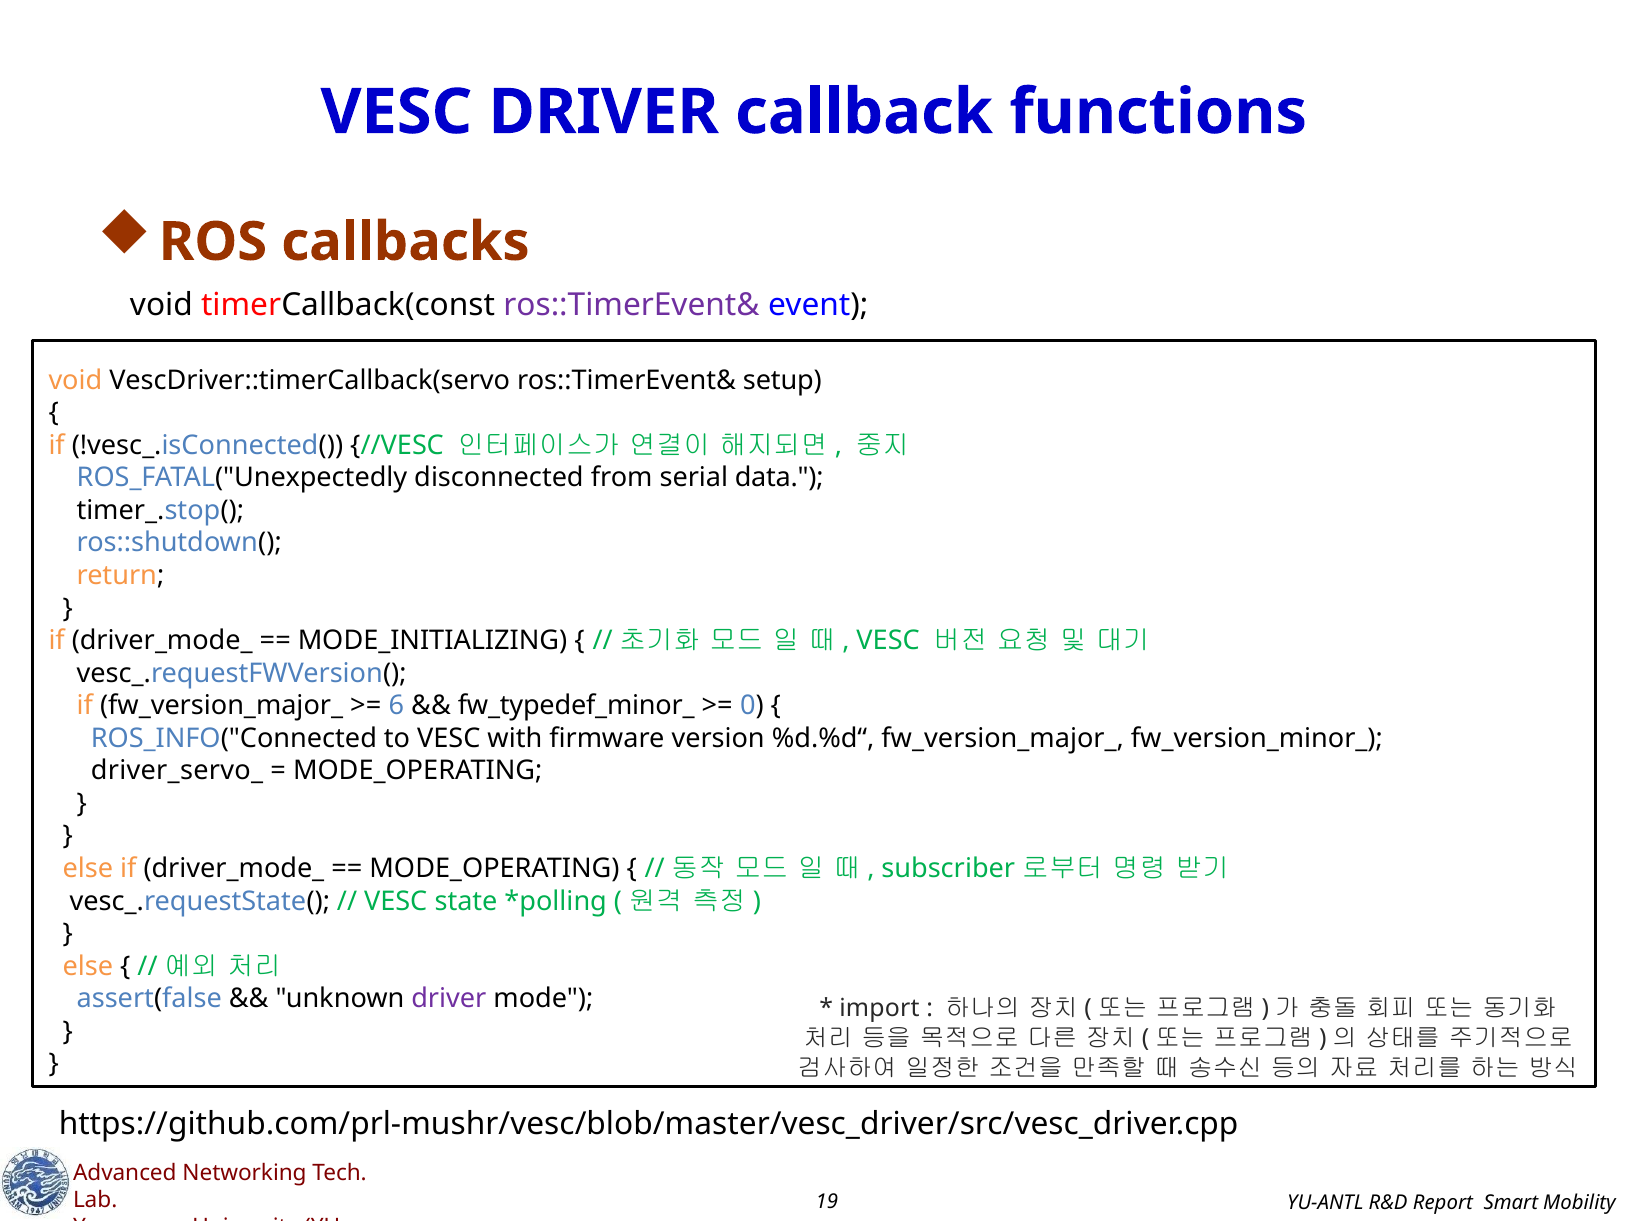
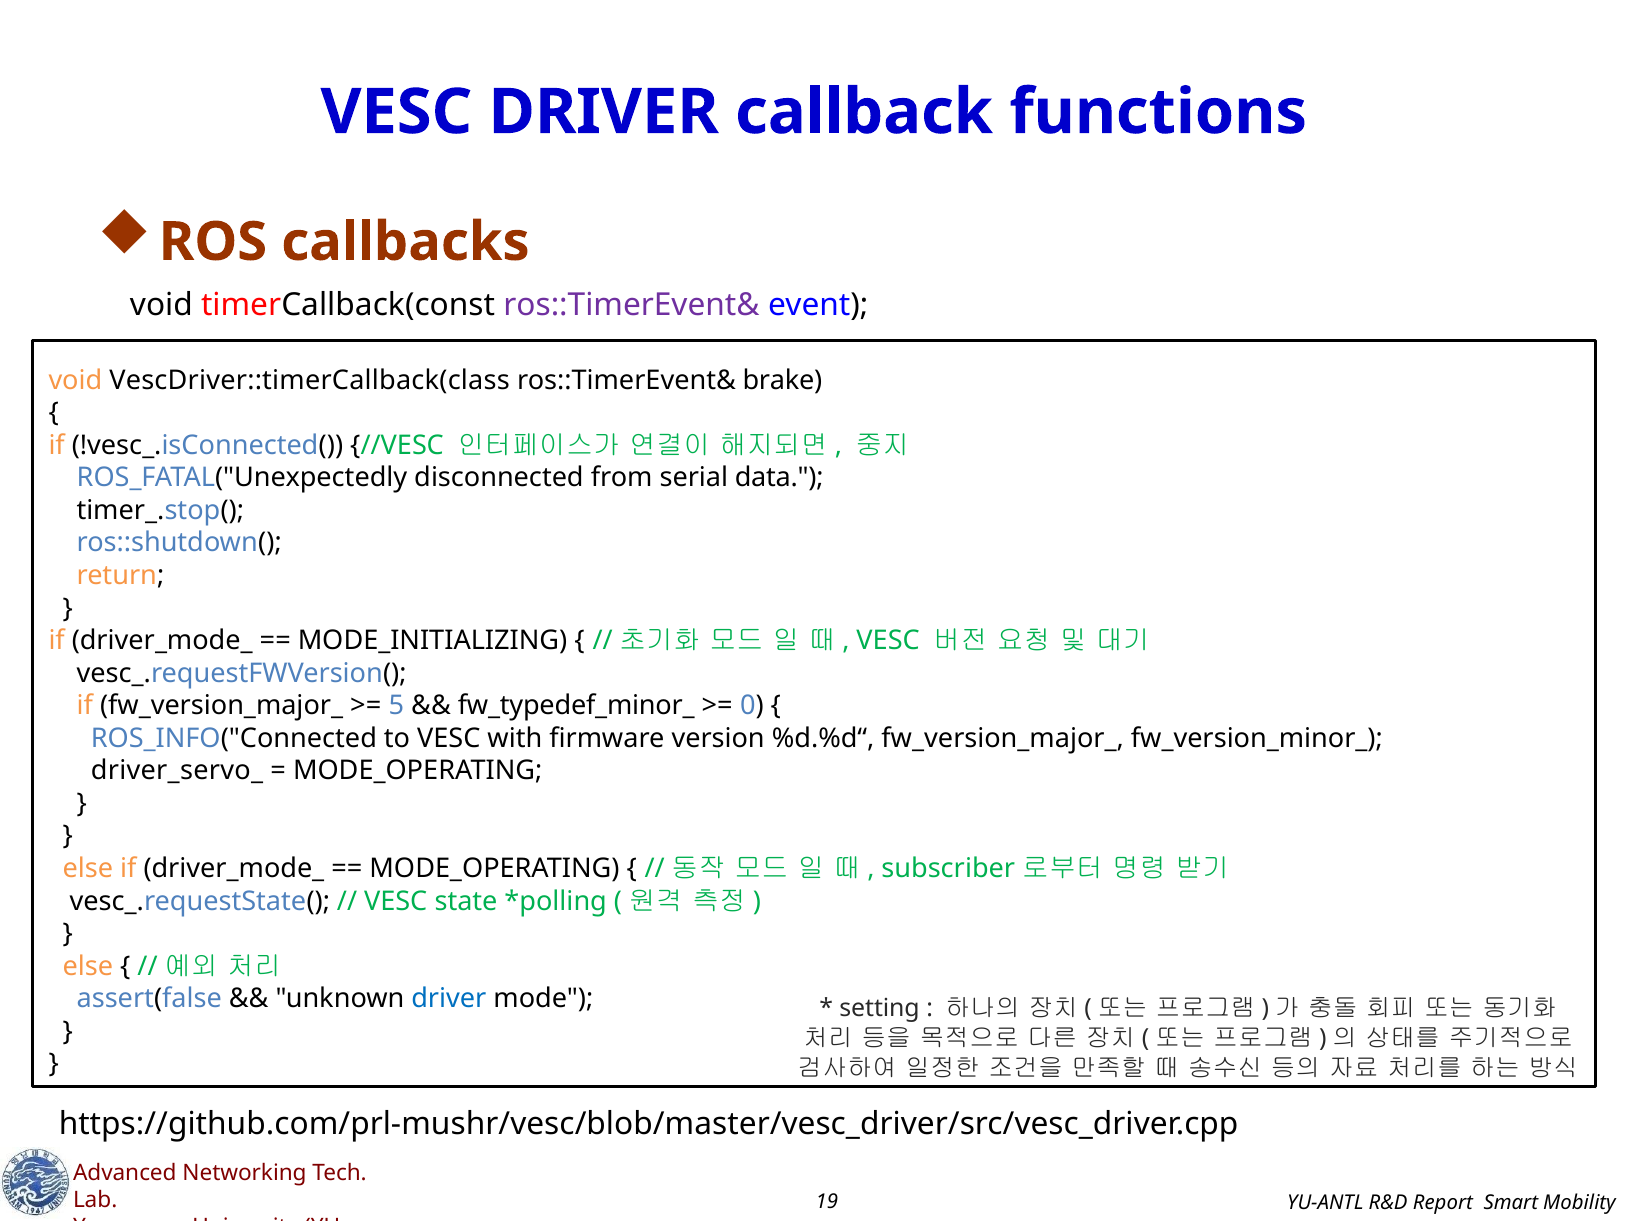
VescDriver::timerCallback(servo: VescDriver::timerCallback(servo -> VescDriver::timerCallback(class (310, 380)
setup: setup -> brake (782, 380)
6: 6 -> 5 (396, 706)
driver colour: purple -> blue (449, 999)
import: import -> setting (880, 1008)
